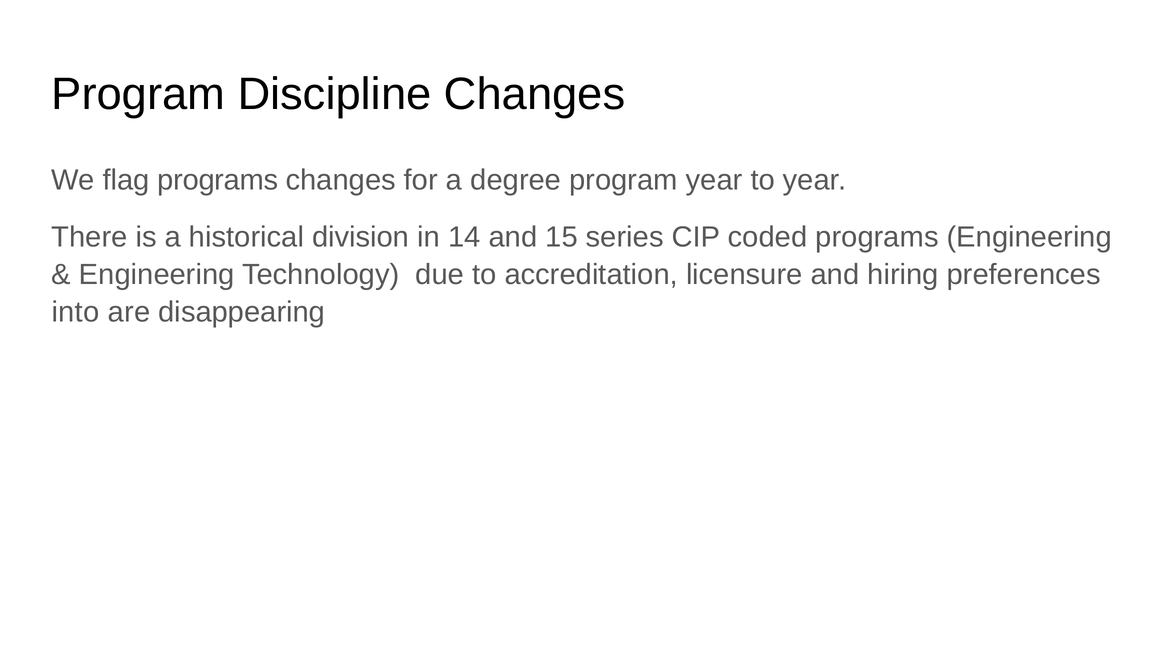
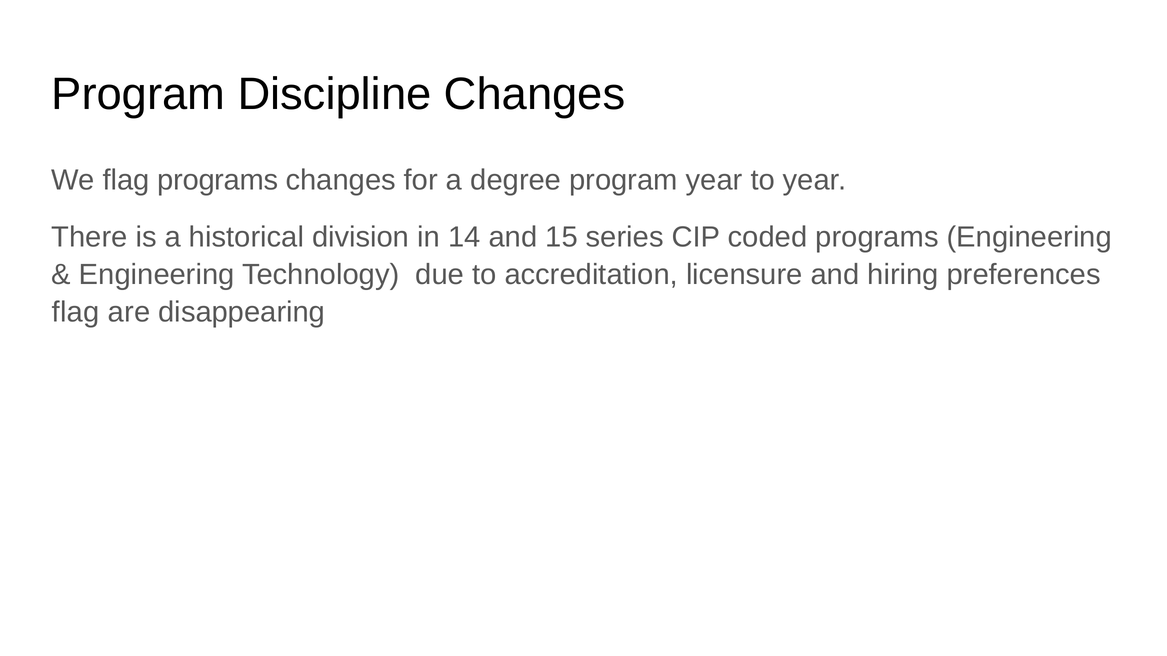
into: into -> flag (76, 312)
